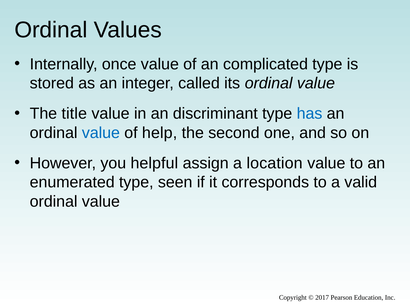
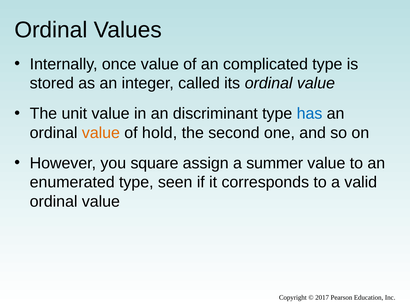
title: title -> unit (74, 113)
value colour: blue -> orange (101, 133)
help: help -> hold (160, 133)
helpful: helpful -> square (154, 163)
location: location -> summer (275, 163)
